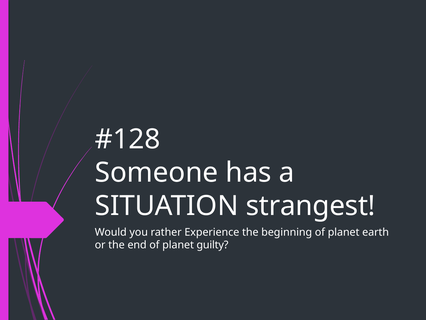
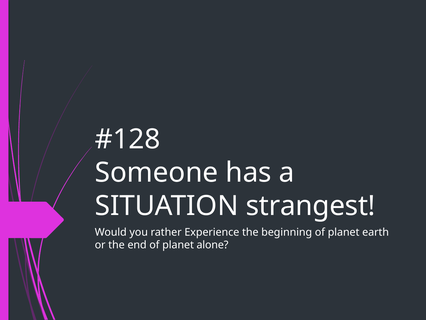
guilty: guilty -> alone (212, 245)
